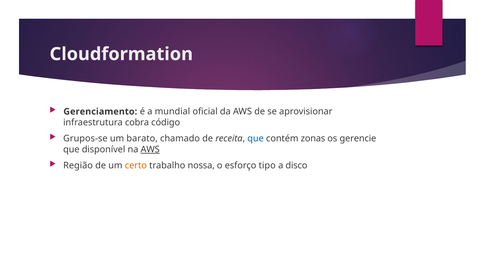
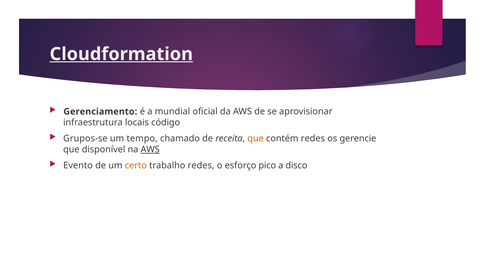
Cloudformation underline: none -> present (121, 54)
cobra: cobra -> locais (137, 122)
barato: barato -> tempo (142, 138)
que colour: blue -> orange (256, 138)
contém zonas: zonas -> redes (313, 138)
Região: Região -> Evento (78, 165)
trabalho nossa: nossa -> redes (201, 165)
tipo: tipo -> pico (267, 165)
